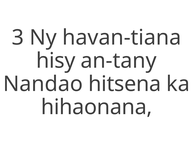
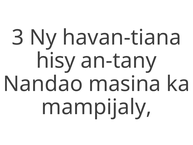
hitsena: hitsena -> masina (125, 84)
hihaonana: hihaonana -> mampijaly (96, 107)
